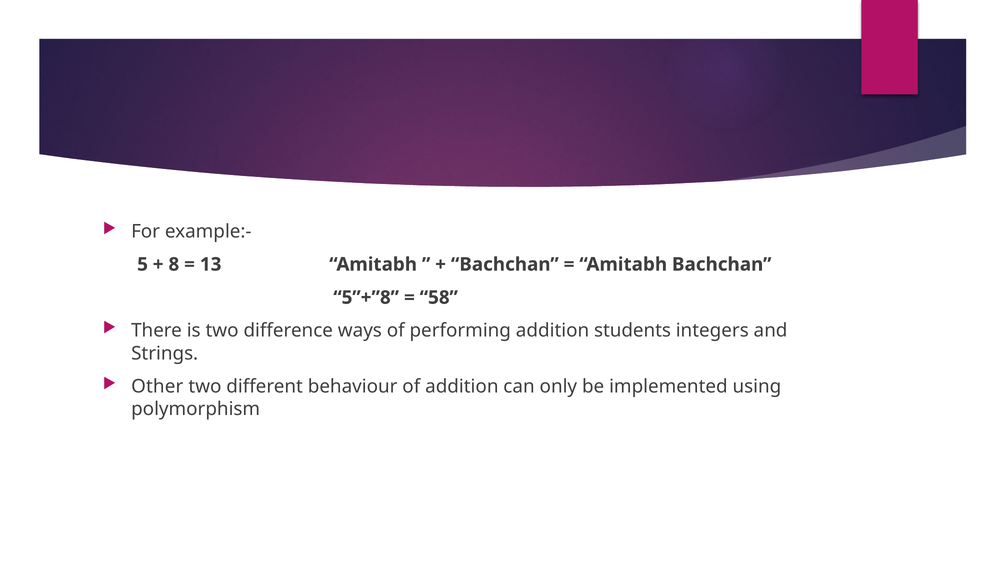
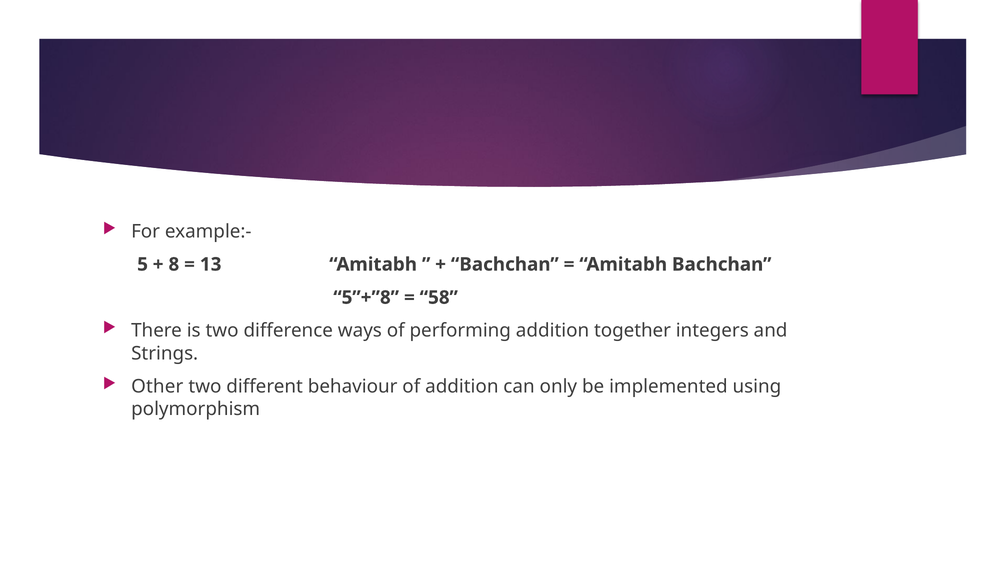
students: students -> together (633, 331)
